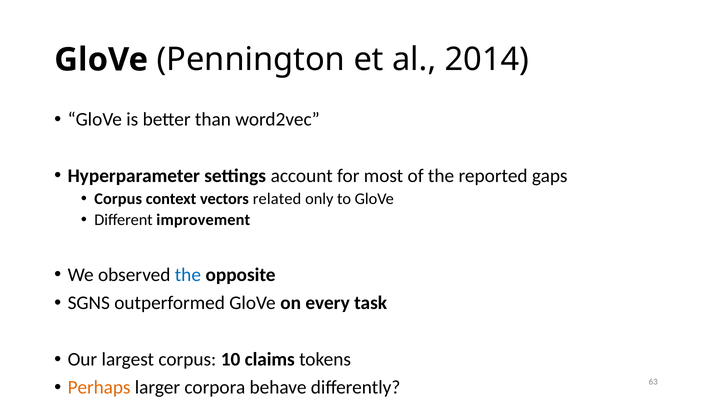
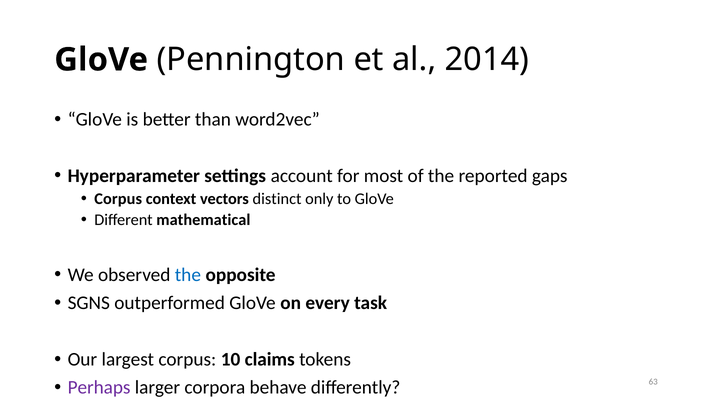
related: related -> distinct (277, 199)
improvement: improvement -> mathematical (203, 220)
Perhaps colour: orange -> purple (99, 388)
